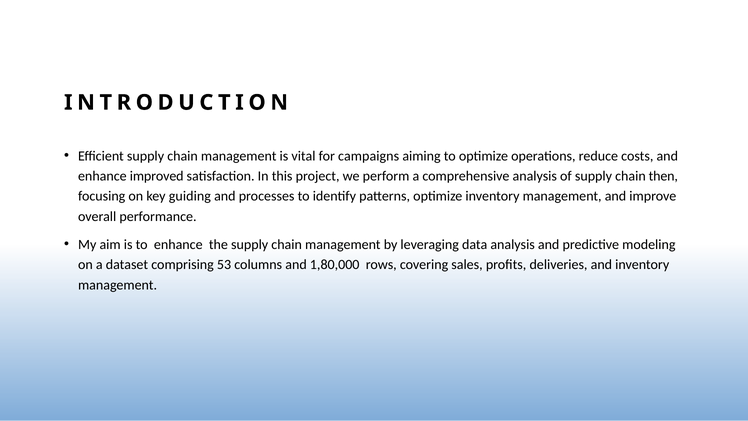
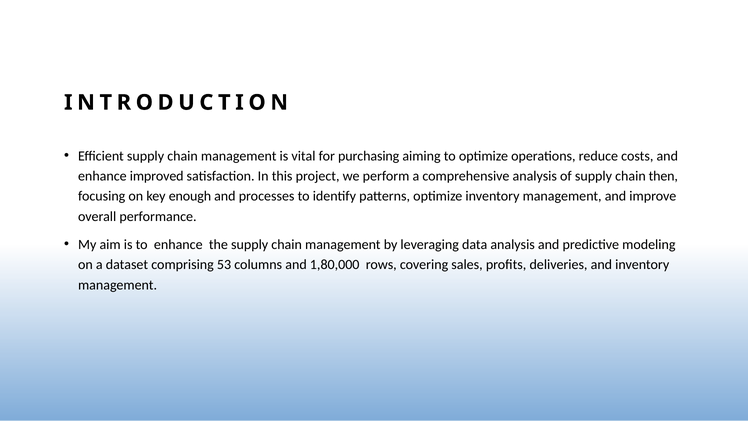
campaigns: campaigns -> purchasing (369, 156)
guiding: guiding -> enough (190, 196)
